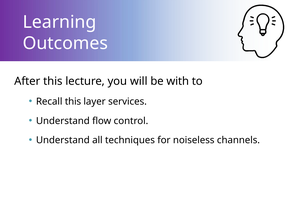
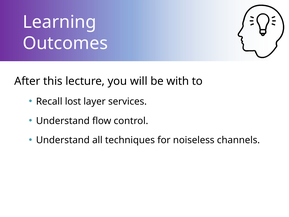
Recall this: this -> lost (73, 101)
